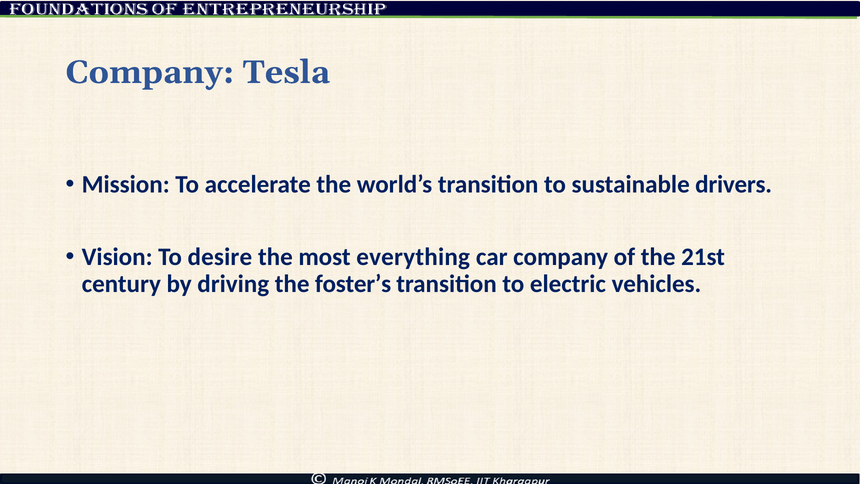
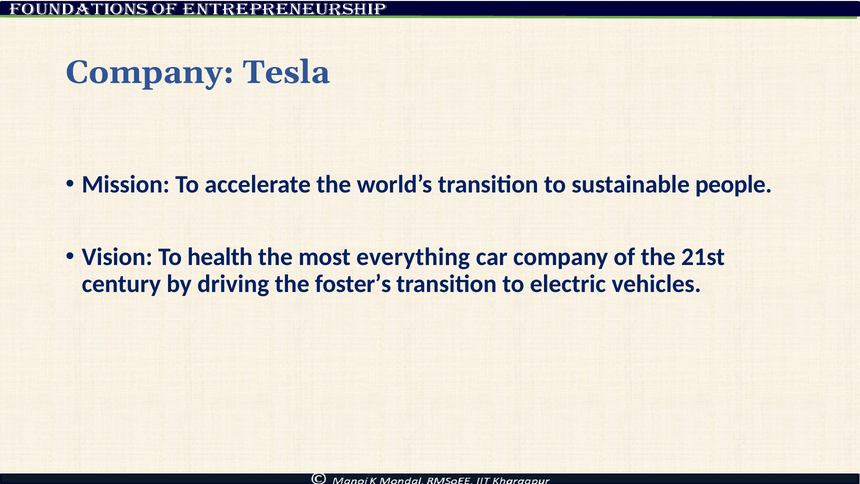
drivers: drivers -> people (734, 184)
desire: desire -> health (220, 257)
